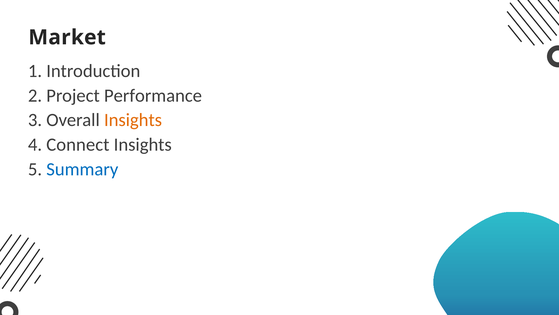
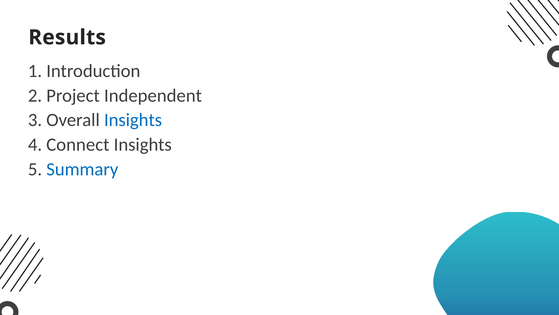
Market: Market -> Results (67, 37)
Performance: Performance -> Independent (153, 95)
Insights colour: orange -> blue (133, 120)
